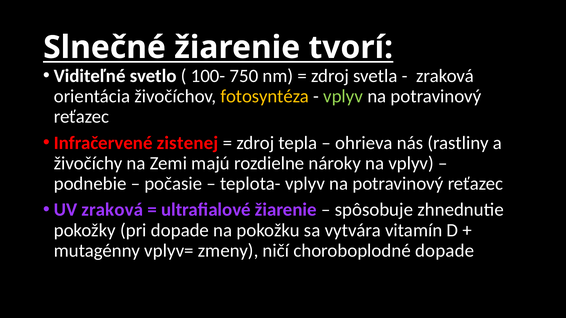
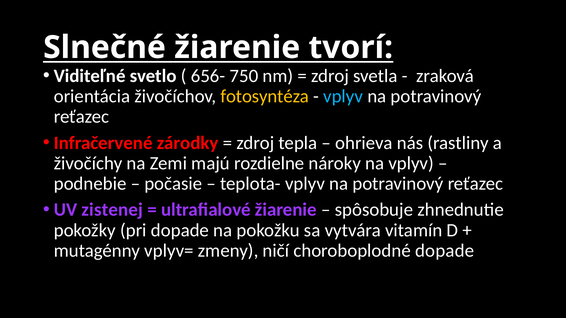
100-: 100- -> 656- (208, 76)
vplyv colour: light green -> light blue (343, 96)
zistenej: zistenej -> zárodky (188, 143)
UV zraková: zraková -> zistenej (112, 210)
